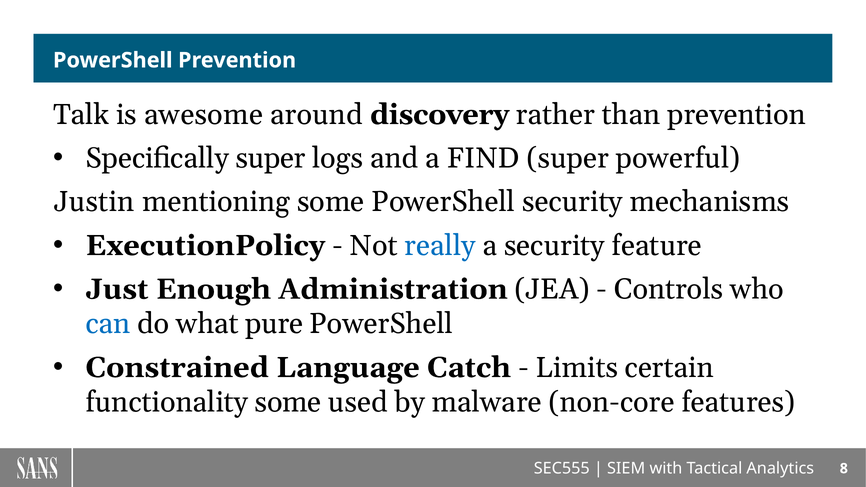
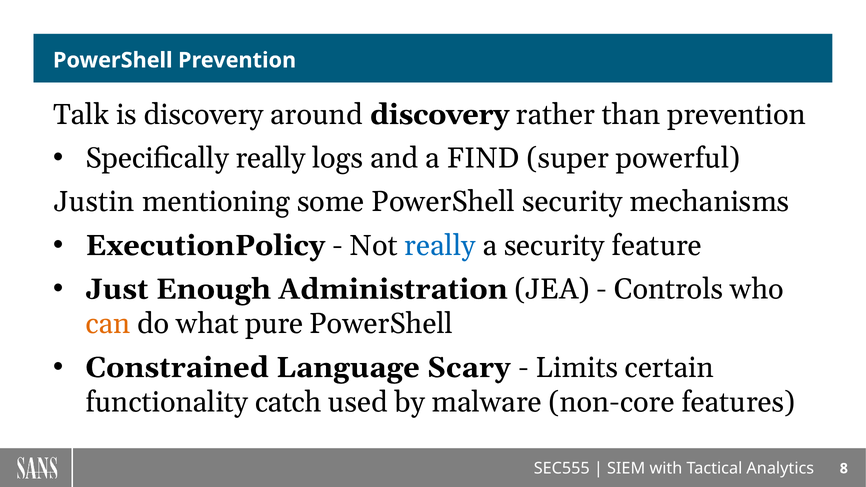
is awesome: awesome -> discovery (204, 115)
Specifically super: super -> really (271, 158)
can colour: blue -> orange (108, 324)
Catch: Catch -> Scary (469, 368)
functionality some: some -> catch (288, 402)
